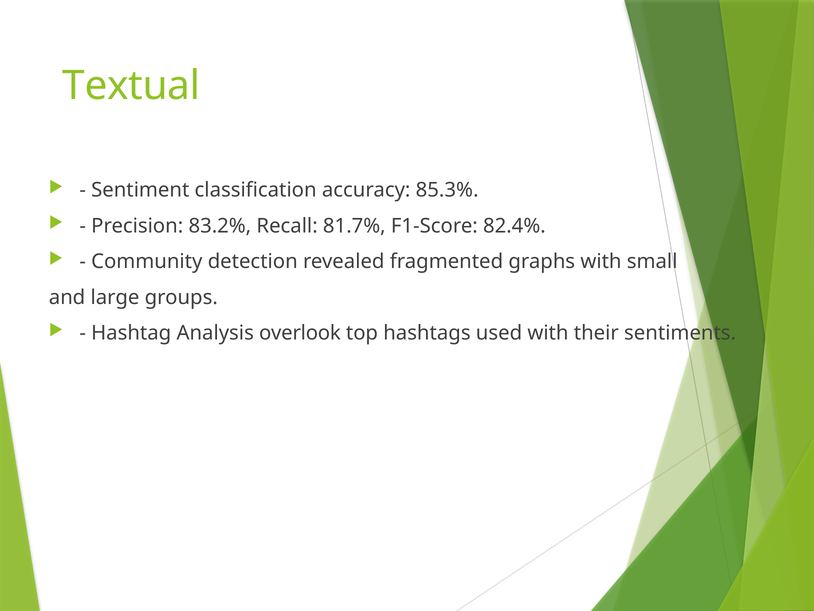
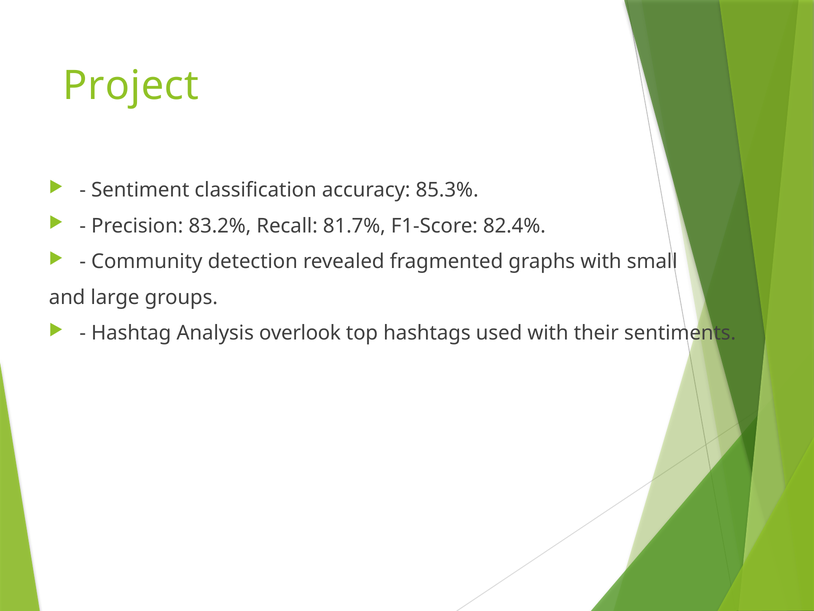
Textual: Textual -> Project (131, 86)
